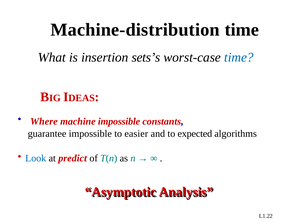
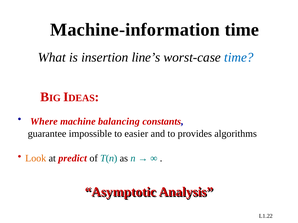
Machine-distribution: Machine-distribution -> Machine-information (135, 30)
sets’s: sets’s -> line’s (146, 58)
machine impossible: impossible -> balancing (119, 122)
expected: expected -> provides (195, 134)
Look colour: blue -> orange (36, 159)
